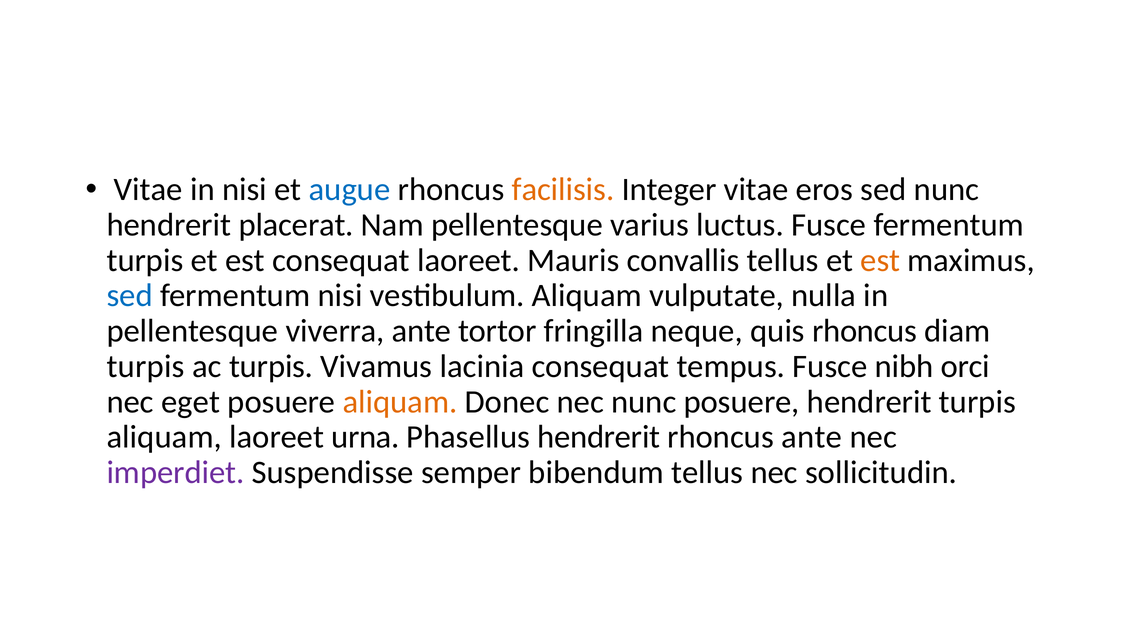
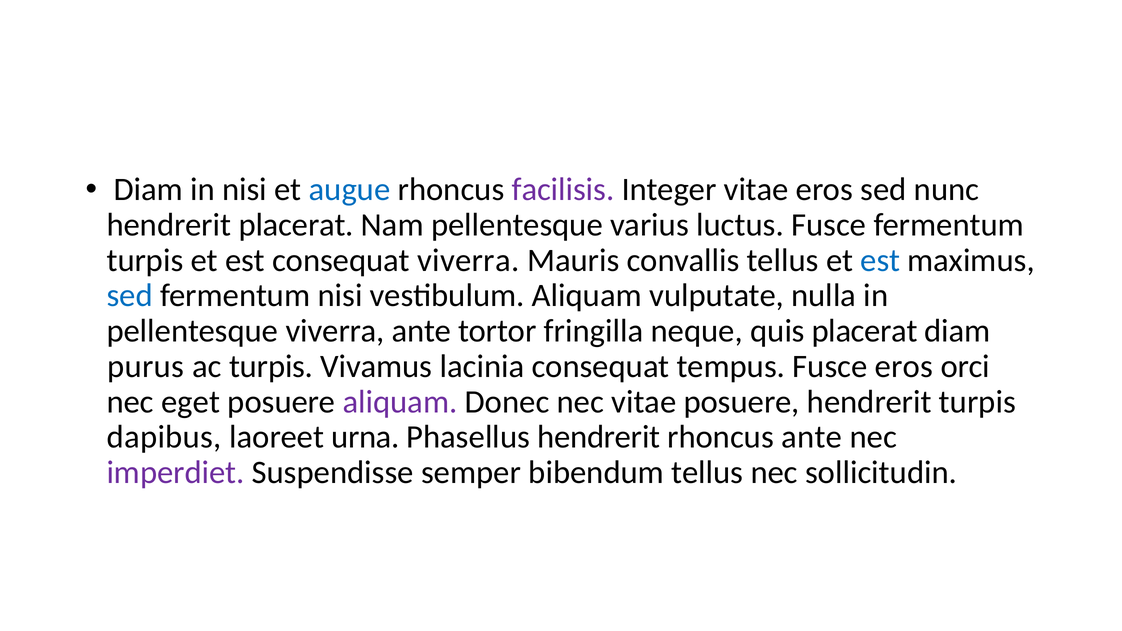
Vitae: Vitae -> Diam (148, 190)
facilisis colour: orange -> purple (563, 190)
consequat laoreet: laoreet -> viverra (468, 260)
est colour: orange -> blue (880, 260)
quis rhoncus: rhoncus -> placerat (865, 331)
turpis: turpis -> purus (146, 366)
Fusce nibh: nibh -> eros (904, 366)
aliquam colour: orange -> purple (400, 402)
nec nunc: nunc -> vitae (644, 402)
aliquam: aliquam -> dapibus (164, 437)
